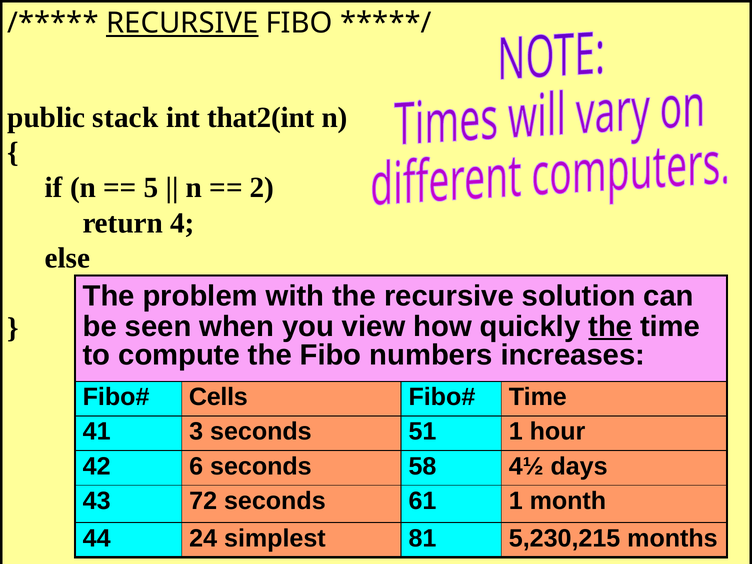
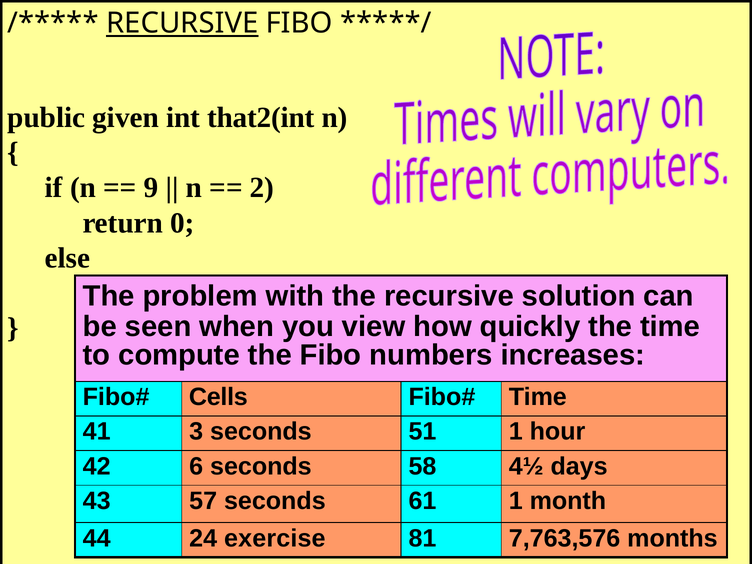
stack: stack -> given (126, 118)
5: 5 -> 9 (151, 188)
4: 4 -> 0 (183, 223)
the underline: present -> none (610, 327)
72: 72 -> 57 (203, 501)
simplest: simplest -> exercise (275, 538)
5,230,215: 5,230,215 -> 7,763,576 (565, 538)
